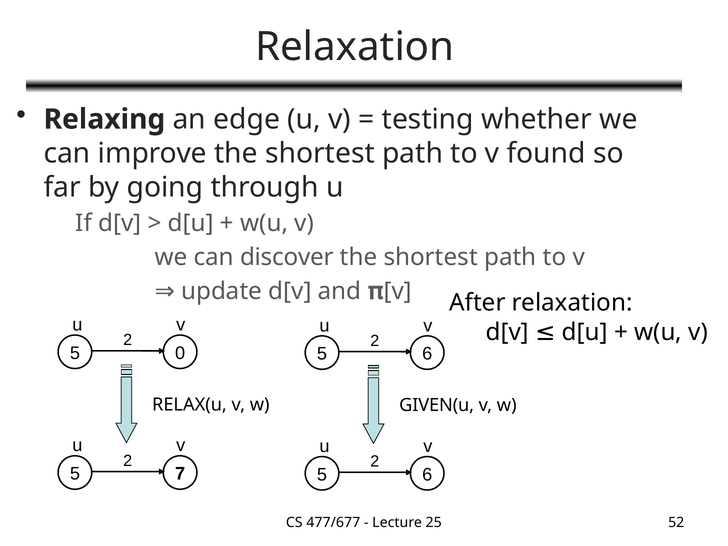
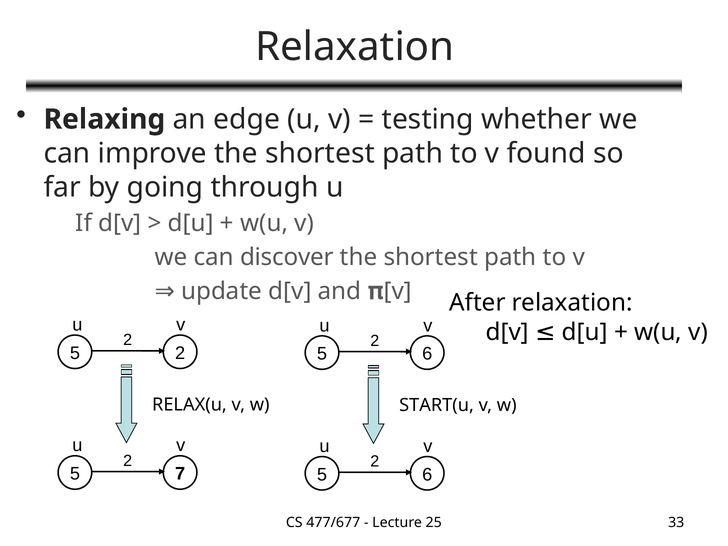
5 0: 0 -> 2 (180, 353)
GIVEN(u: GIVEN(u -> START(u (437, 405)
52: 52 -> 33 (676, 522)
